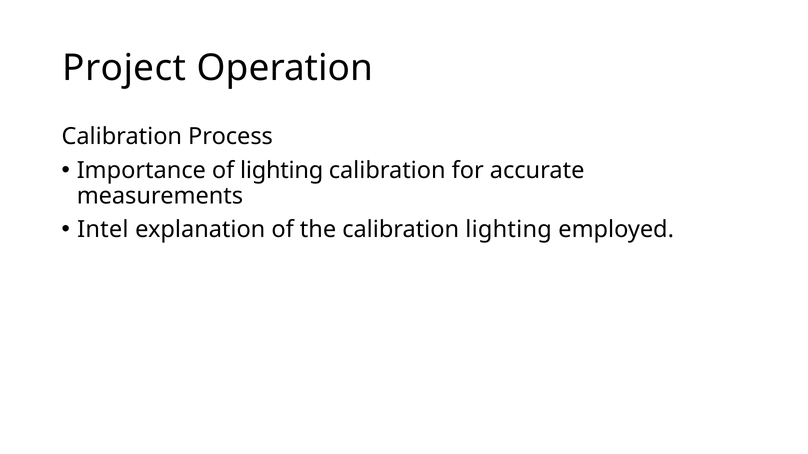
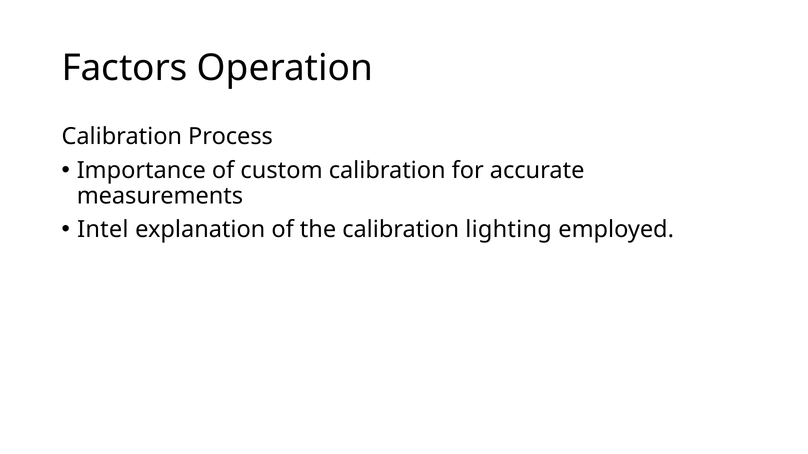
Project: Project -> Factors (125, 68)
of lighting: lighting -> custom (282, 170)
